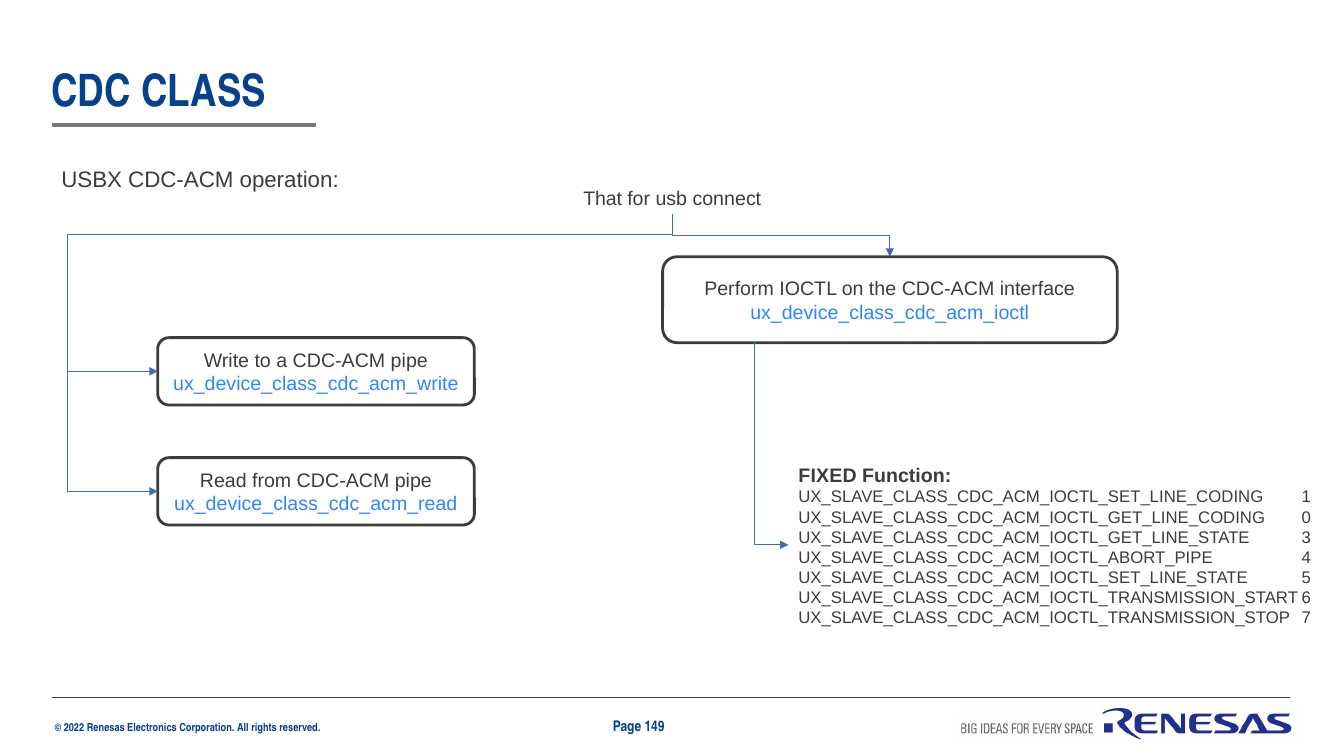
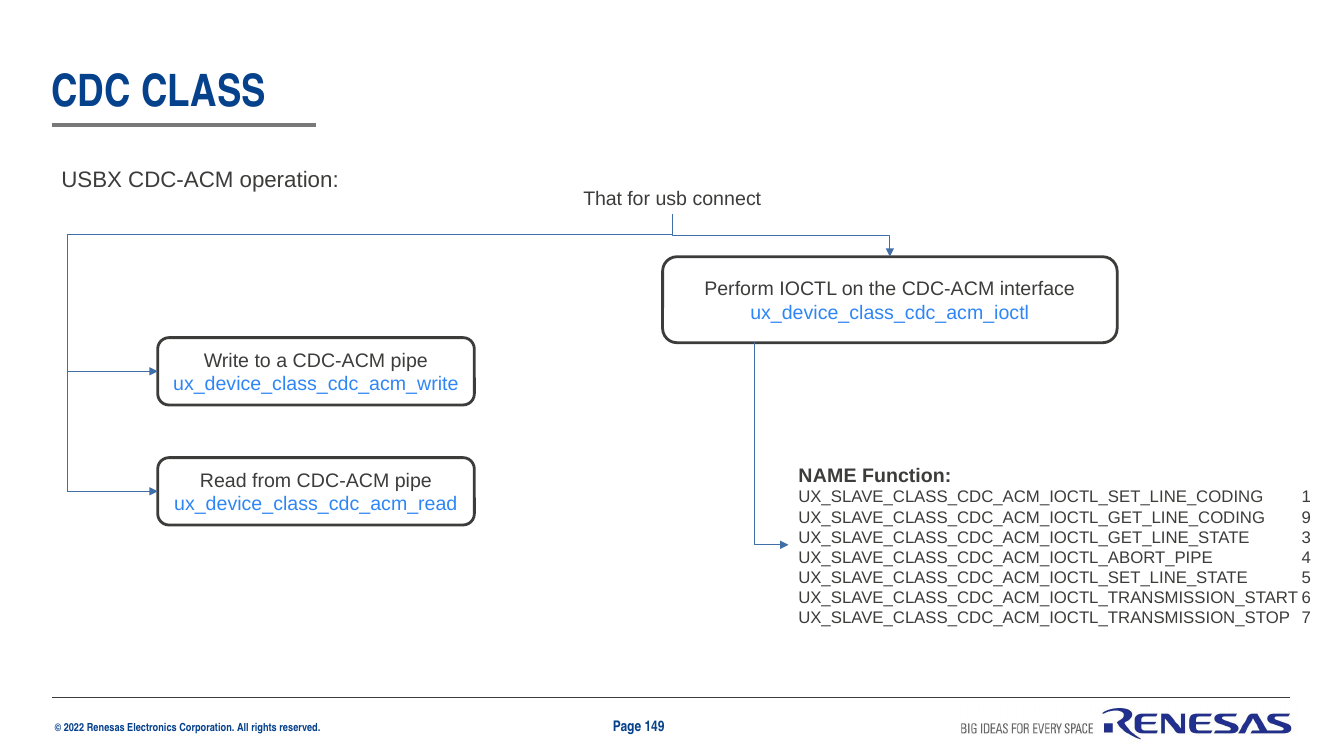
FIXED: FIXED -> NAME (828, 476)
0: 0 -> 9 (1306, 517)
